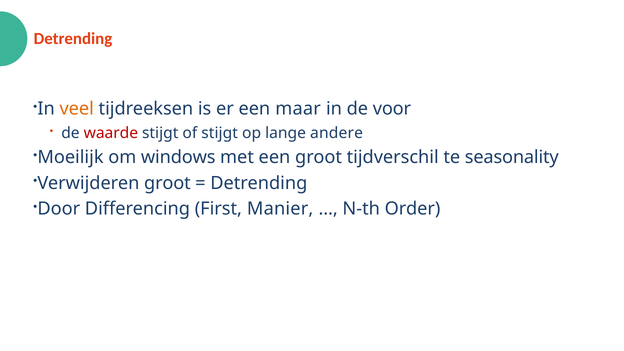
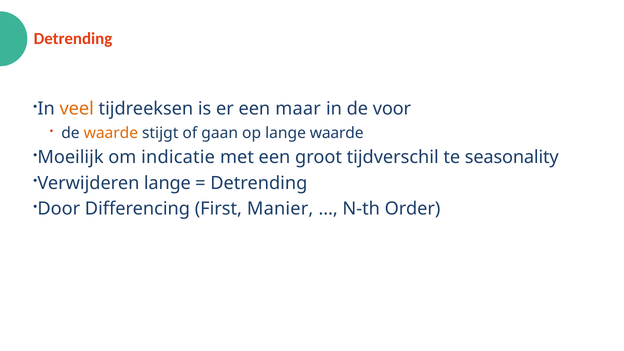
waarde colour: red -> orange (111, 133)
of stijgt: stijgt -> gaan (220, 133)
lange andere: andere -> waarde (337, 133)
windows: windows -> indicatie (178, 157)
groot: groot -> lange (167, 183)
